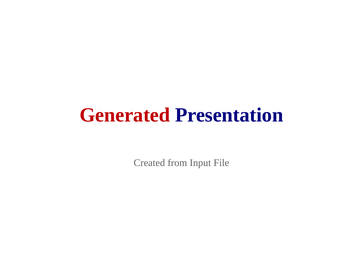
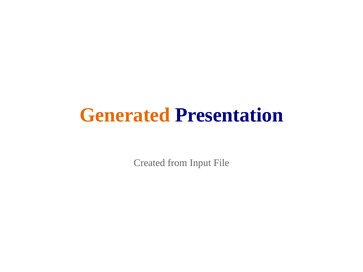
Generated colour: red -> orange (125, 115)
